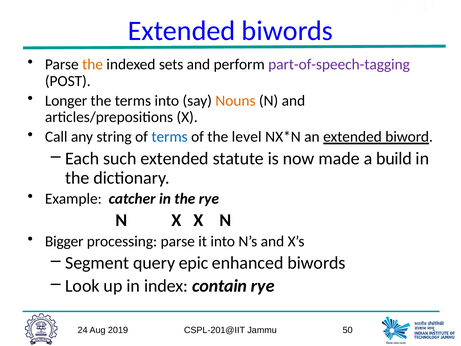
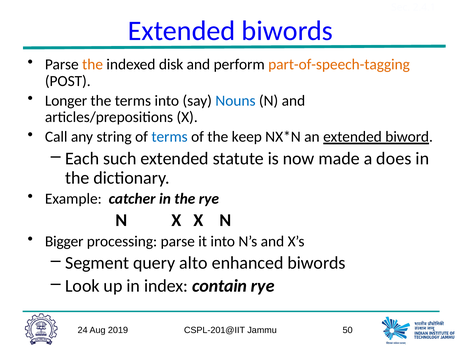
sets: sets -> disk (171, 64)
part-of-speech-tagging colour: purple -> orange (339, 64)
Nouns colour: orange -> blue (235, 101)
level: level -> keep (247, 137)
build: build -> does (394, 158)
epic: epic -> alto (193, 263)
